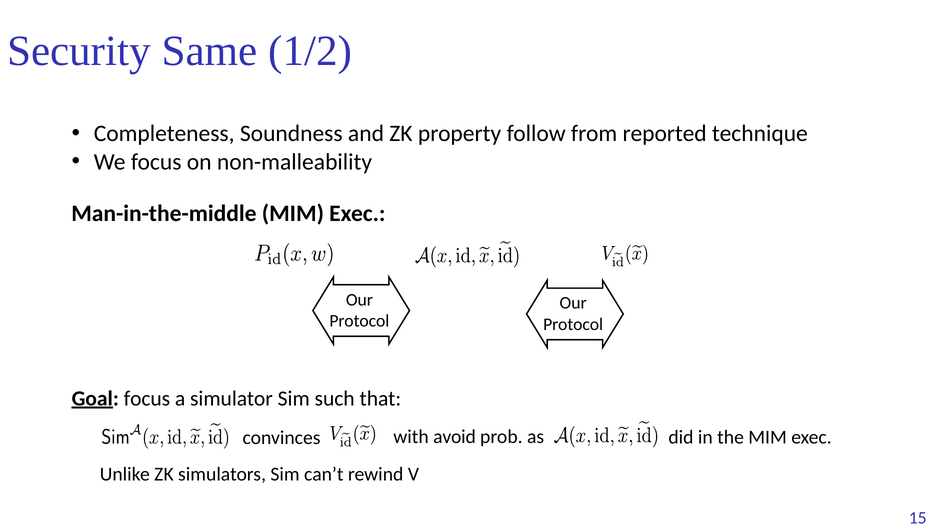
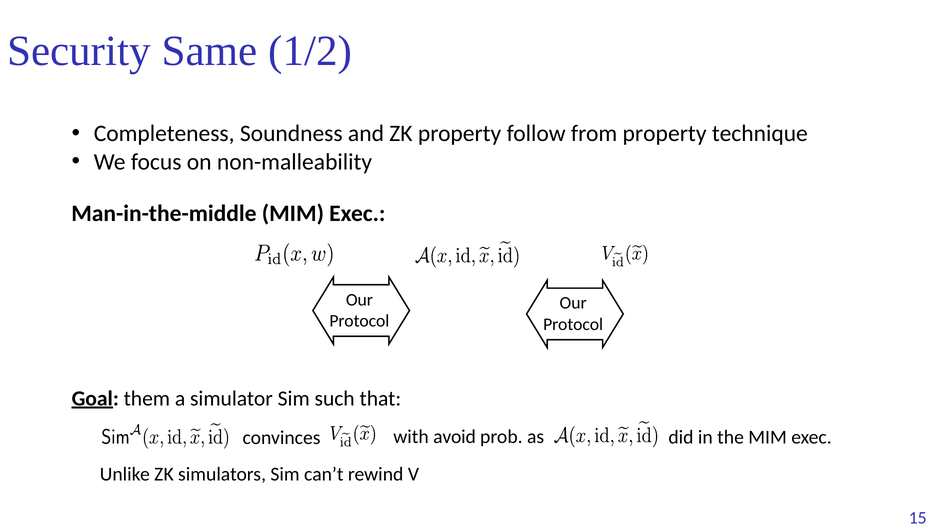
from reported: reported -> property (665, 134)
Goal focus: focus -> them (147, 398)
